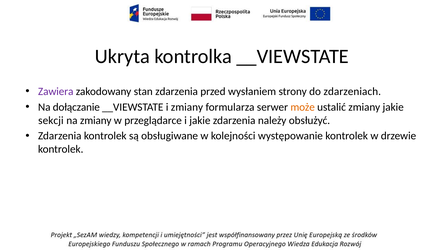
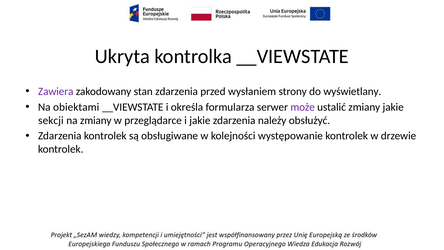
zdarzeniach: zdarzeniach -> wyświetlany (352, 91)
dołączanie: dołączanie -> obiektami (76, 107)
i zmiany: zmiany -> określa (187, 107)
może colour: orange -> purple (303, 107)
